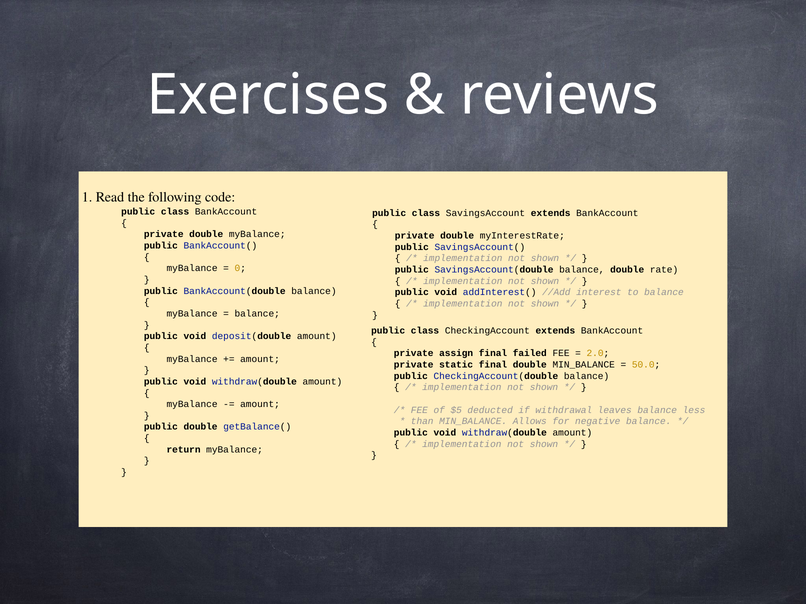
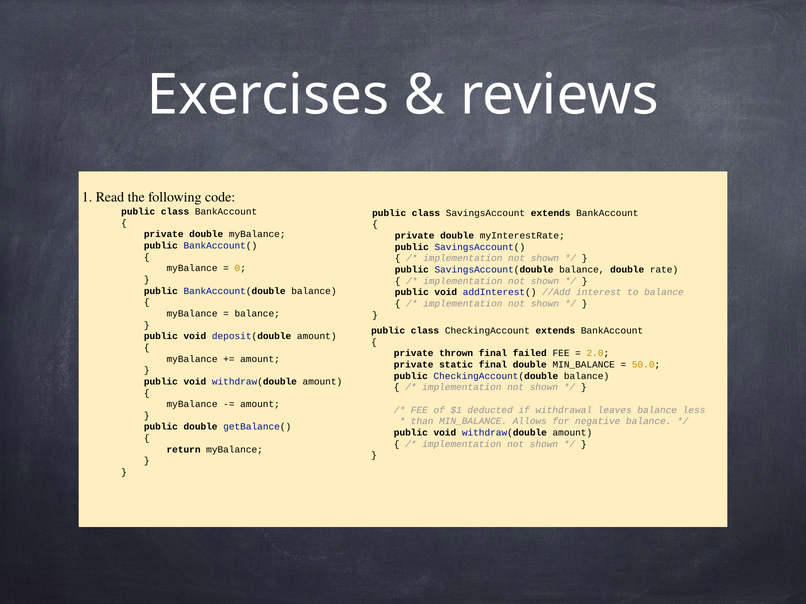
assign: assign -> thrown (456, 354)
$5: $5 -> $1 (456, 410)
